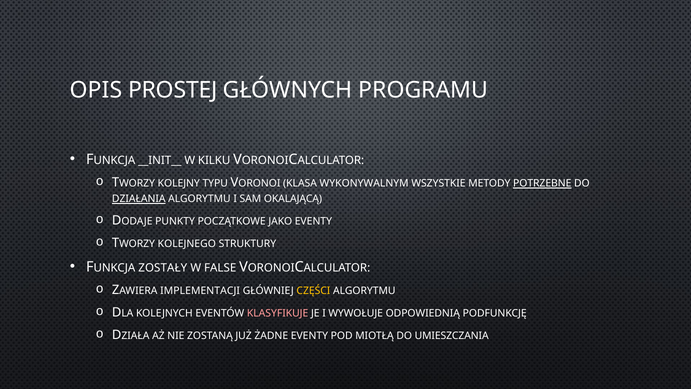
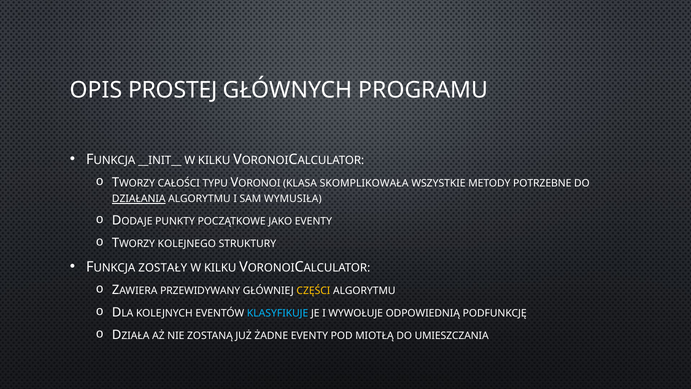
KOLEJNY: KOLEJNY -> CAŁOŚCI (179, 183)
WYKONYWALNYM: WYKONYWALNYM -> SKOMPLIKOWAŁA (364, 183)
POTRZEBNE underline: present -> none (542, 183)
OKALAJĄCĄ: OKALAJĄCĄ -> WYMUSIŁA (293, 199)
FALSE: FALSE -> KILKU (220, 268)
IMPLEMENTACJI: IMPLEMENTACJI -> PRZEWIDYWANY (200, 291)
KLASYFIKUJE colour: pink -> light blue (278, 313)
